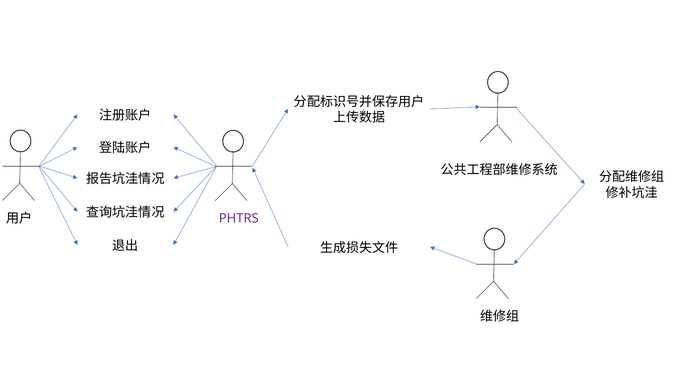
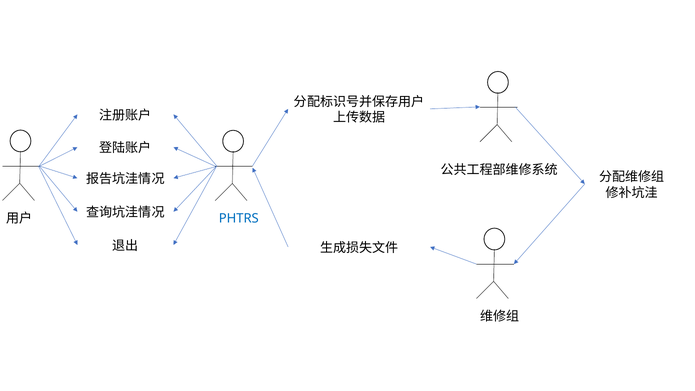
PHTRS colour: purple -> blue (239, 219)
